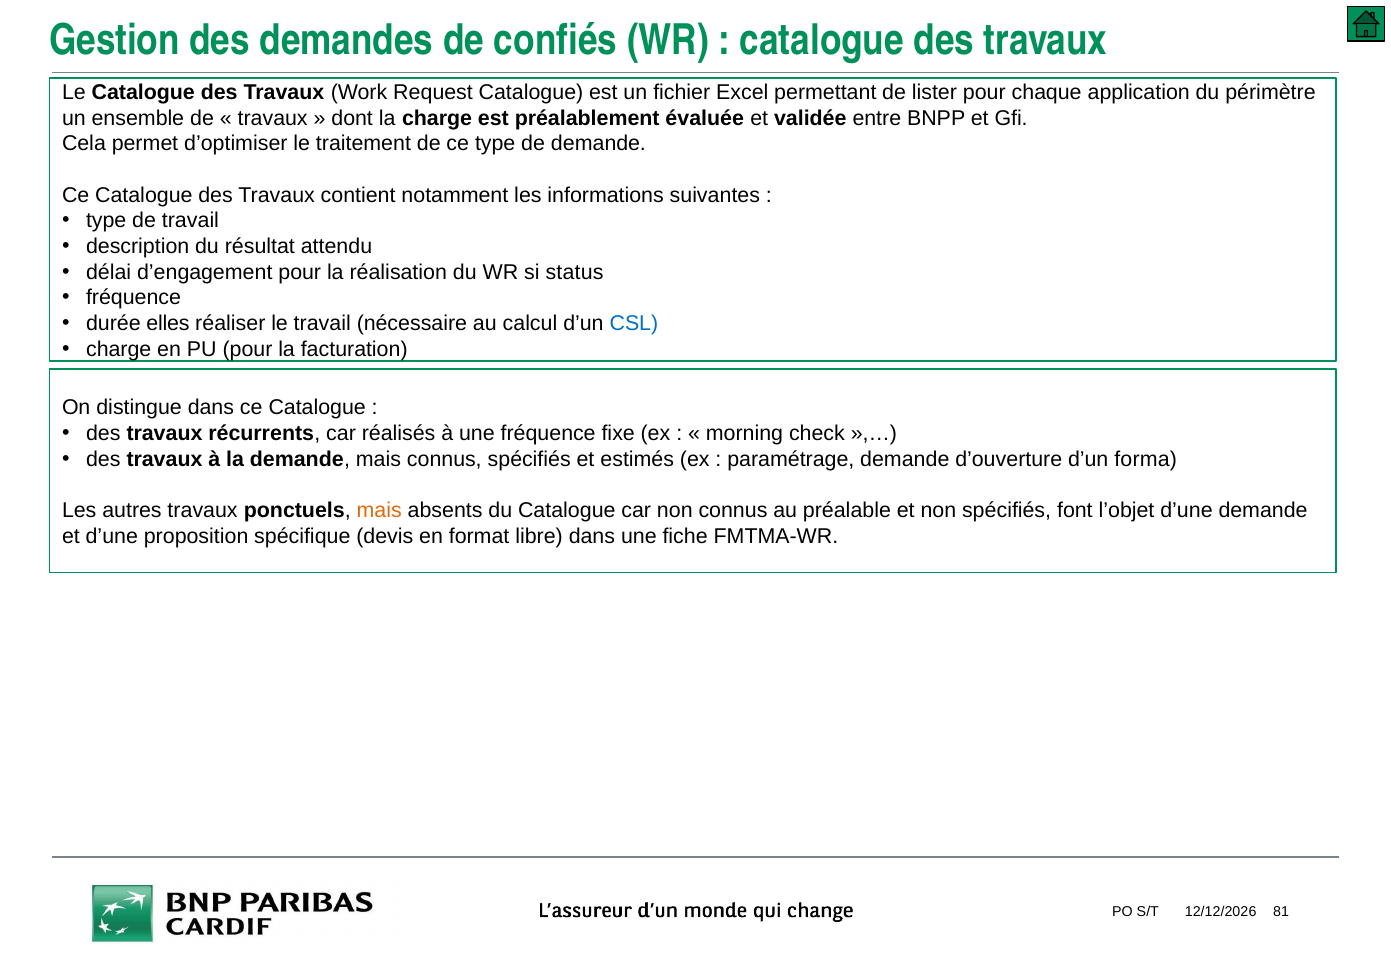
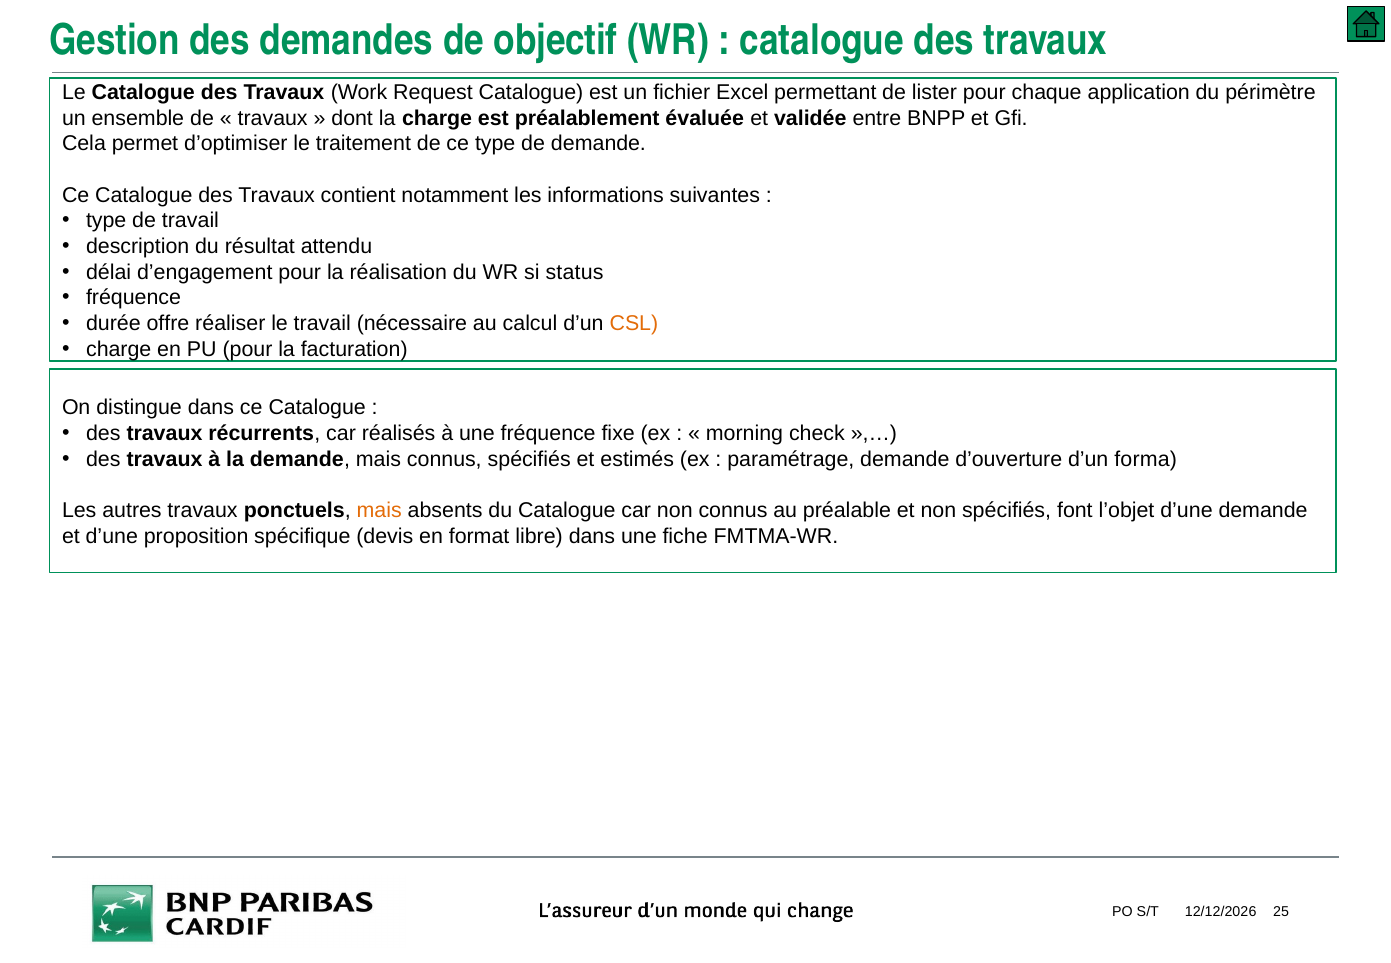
confiés: confiés -> objectif (556, 40)
elles: elles -> offre (168, 324)
CSL colour: blue -> orange (634, 324)
81: 81 -> 25 (1281, 912)
